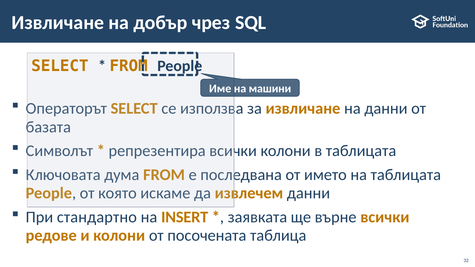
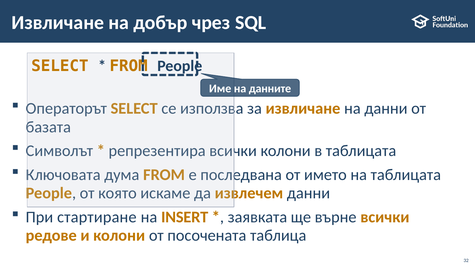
машини: машини -> данните (270, 89)
стандартно: стандартно -> стартиране (97, 217)
